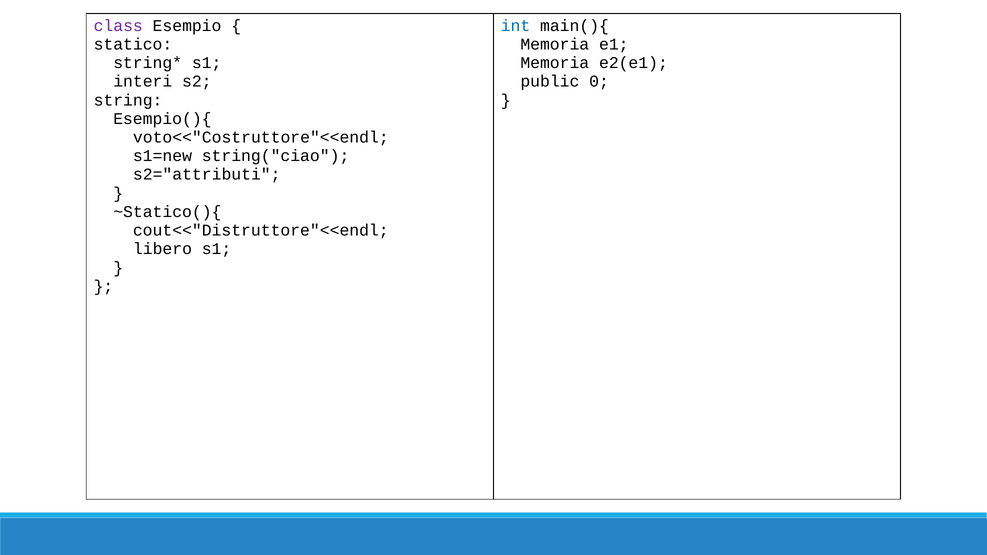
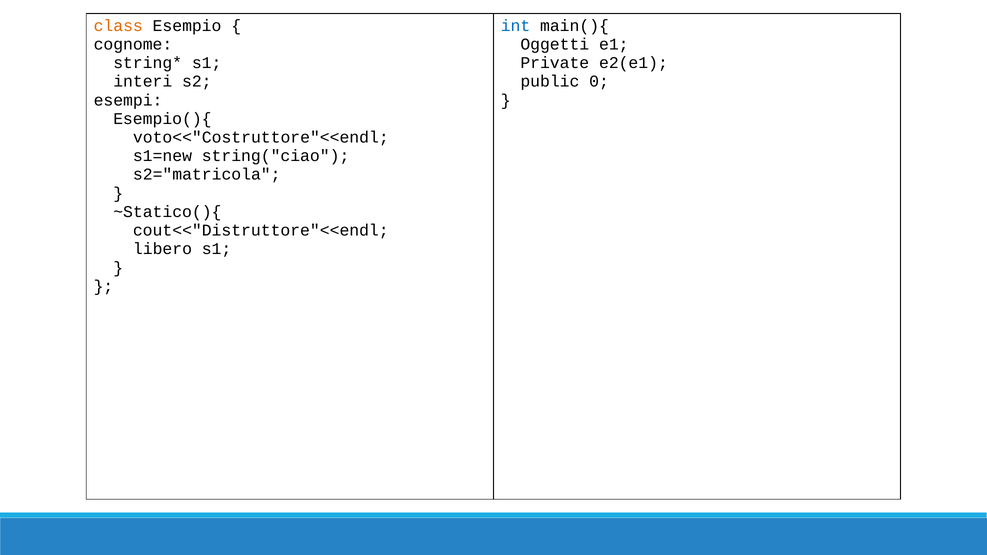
class colour: purple -> orange (118, 26)
statico: statico -> cognome (133, 44)
Memoria: Memoria -> Oggetti (555, 44)
Memoria: Memoria -> Private (555, 63)
string: string -> esempi (128, 100)
s2="attributi: s2="attributi -> s2="matricola (207, 175)
